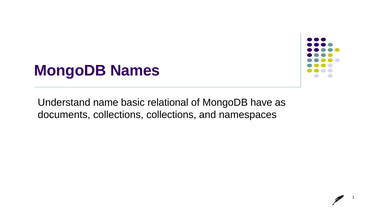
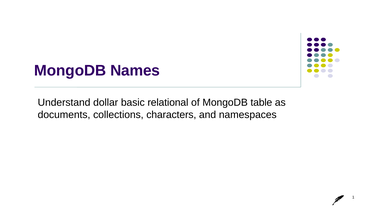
name: name -> dollar (106, 102)
have: have -> table (261, 102)
collections collections: collections -> characters (171, 114)
